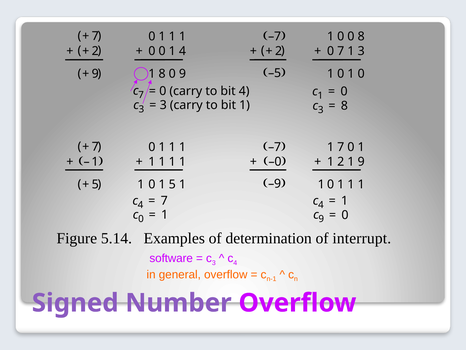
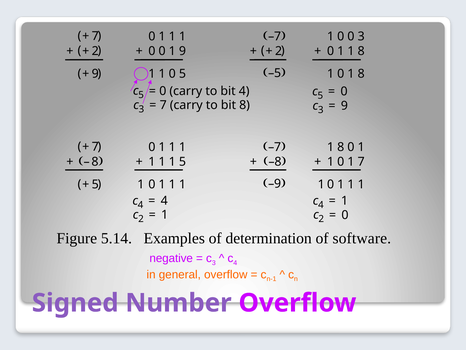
0 8: 8 -> 3 (361, 36)
1 4: 4 -> 9 (182, 51)
7: 7 -> 1 (341, 51)
3: 3 -> 8 (361, 51)
8: 8 -> 1 (162, 74)
0 9: 9 -> 5 (182, 74)
0: 0 -> 8 (361, 74)
7: 7 -> 5 (141, 95)
1: 1 -> 5 (320, 96)
3 3: 3 -> 7 (163, 105)
bit 1: 1 -> 8 (245, 105)
3 8: 8 -> 9 (344, 106)
7: 7 -> 8 (341, 147)
1: 1 -> 8 (95, 162)
0: 0 -> 8 (278, 161)
1: 1 -> 5 (182, 162)
2: 2 -> 0 (341, 162)
1 9: 9 -> 7 (361, 162)
5: 5 -> 1 (172, 184)
c 4 7: 7 -> 4 (164, 200)
0: 0 -> 2 (141, 219)
9: 9 -> 2 (321, 219)
interrupt: interrupt -> software (362, 238)
software: software -> negative (171, 258)
